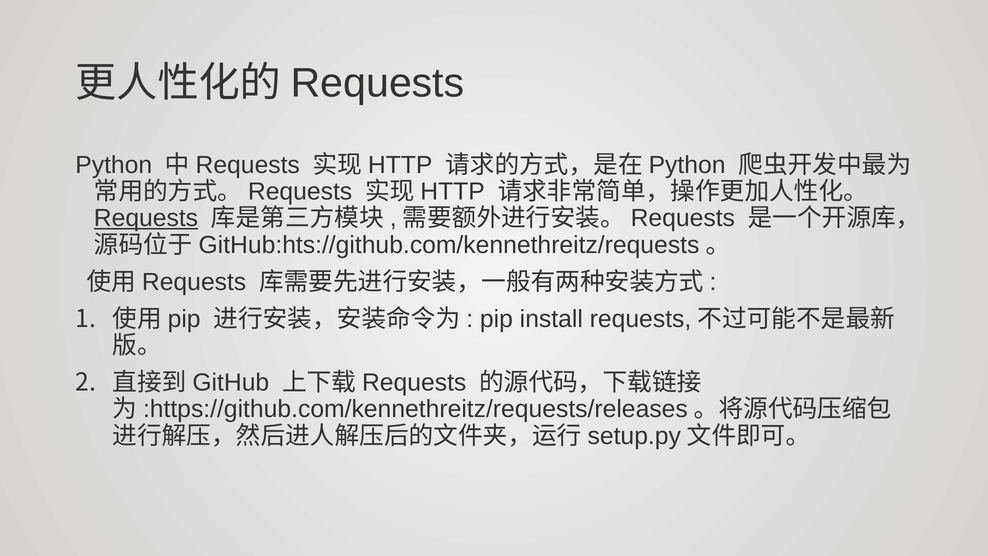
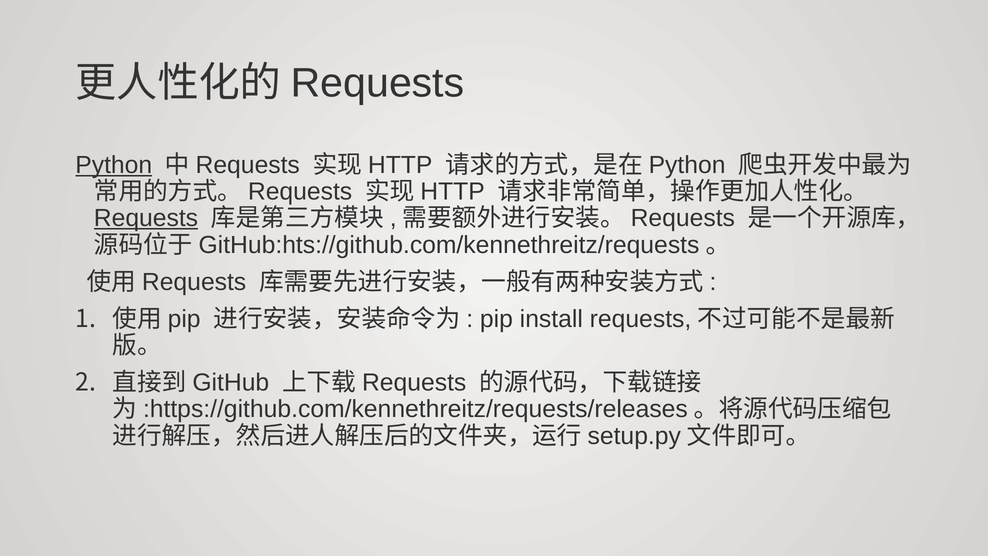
Python underline: none -> present (114, 165)
